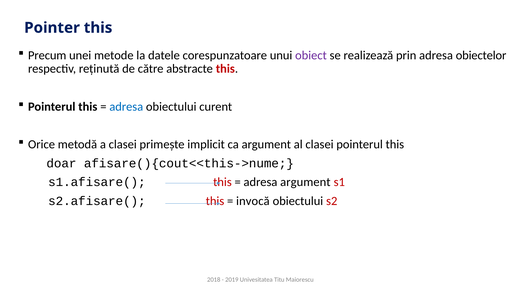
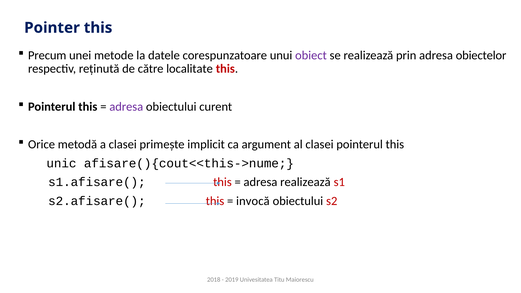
abstracte: abstracte -> localitate (190, 69)
adresa colour: blue -> purple (126, 107)
doar: doar -> unic (61, 163)
adresa argument: argument -> realizează (305, 182)
